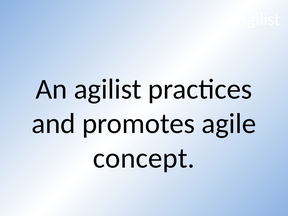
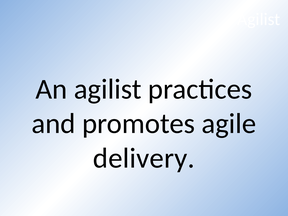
concept: concept -> delivery (144, 158)
